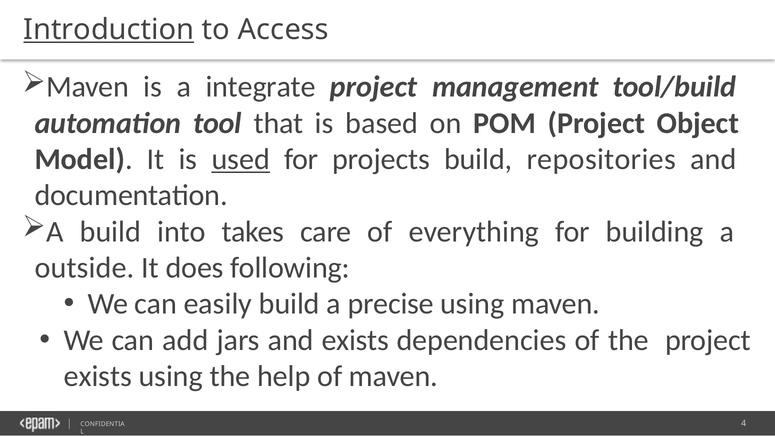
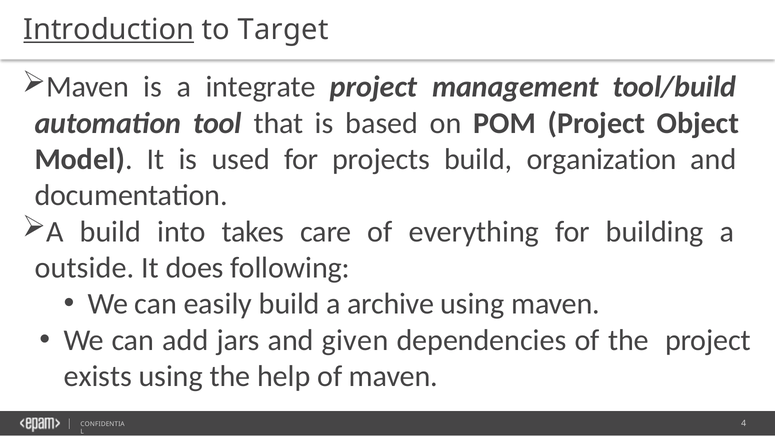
Access: Access -> Target (283, 30)
used underline: present -> none (241, 160)
repositories: repositories -> organization (602, 160)
precise: precise -> archive (391, 304)
and exists: exists -> given (355, 341)
